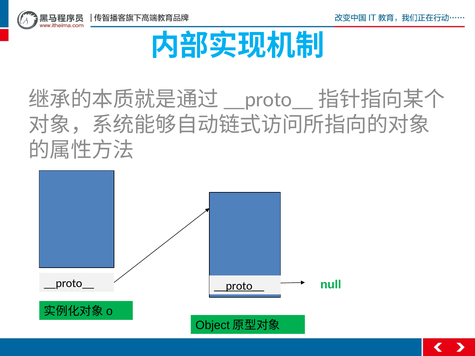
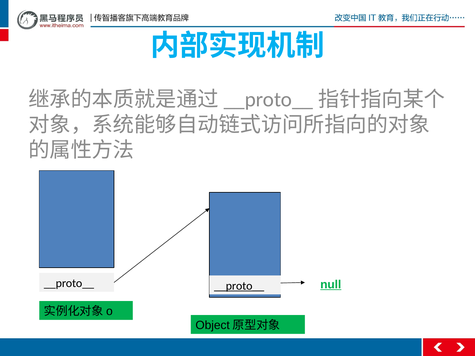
null underline: none -> present (331, 285)
